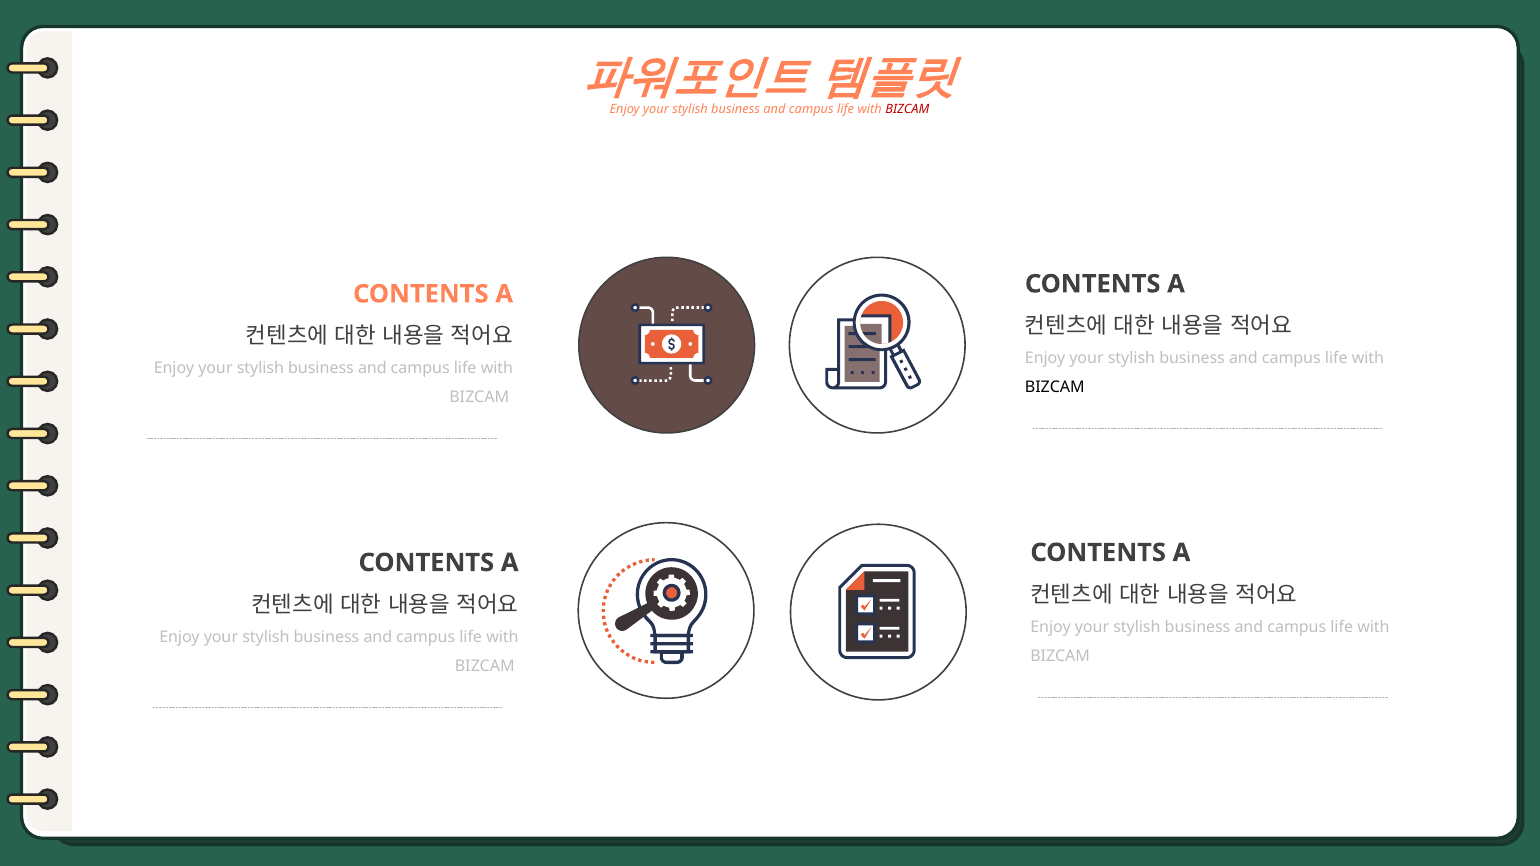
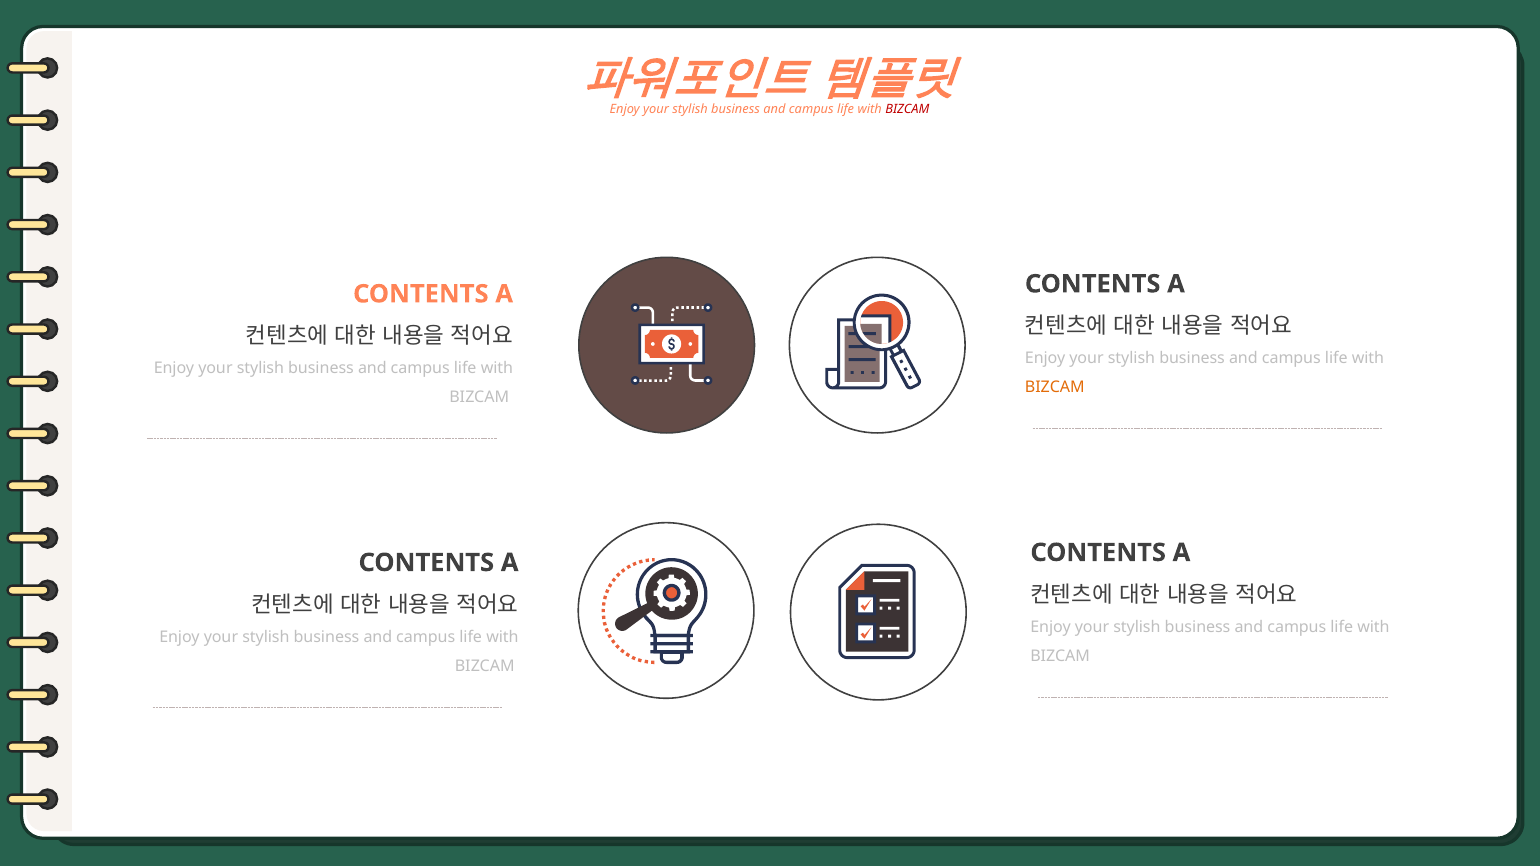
BIZCAM colour: black -> orange (1055, 387)
